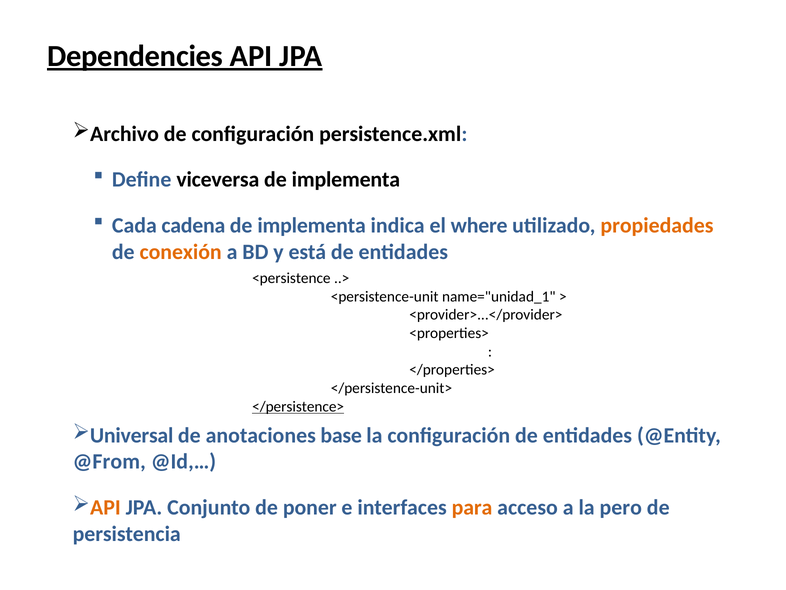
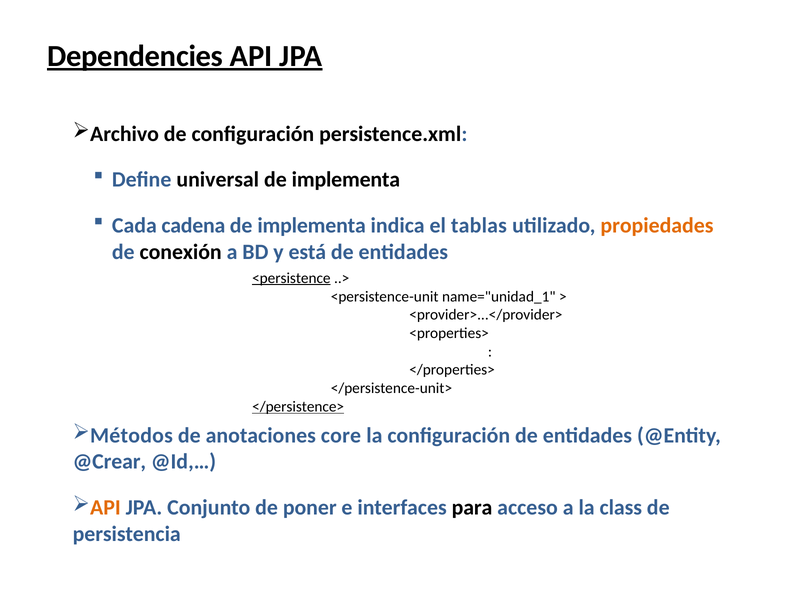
viceversa: viceversa -> universal (218, 180)
where: where -> tablas (479, 225)
conexión colour: orange -> black (181, 252)
<persistence underline: none -> present (291, 278)
Universal: Universal -> Métodos (131, 435)
base: base -> core (341, 435)
@From: @From -> @Crear (109, 461)
para colour: orange -> black (472, 507)
pero: pero -> class (621, 507)
